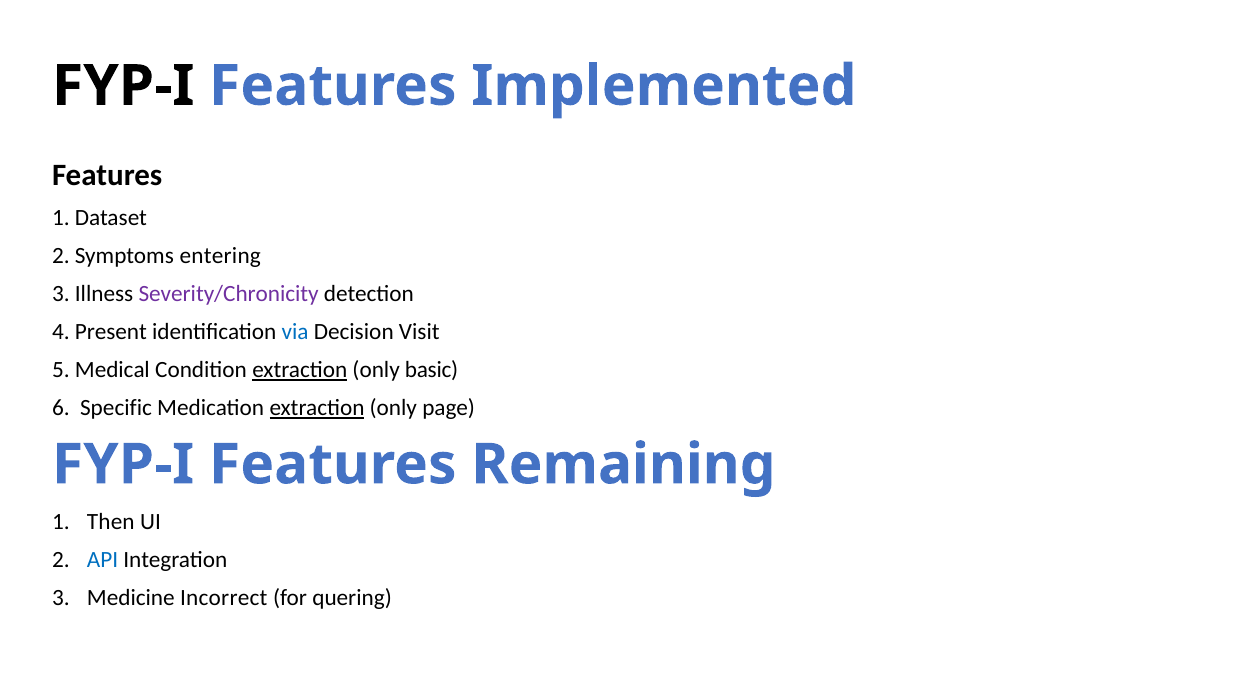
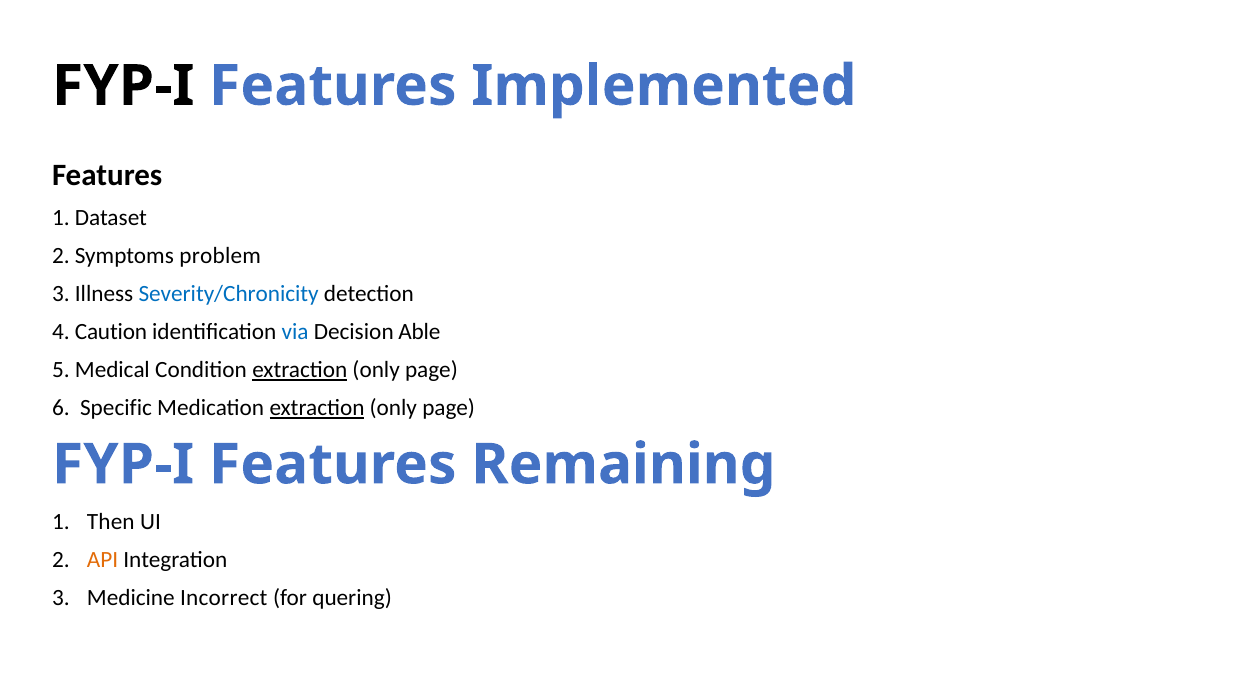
entering: entering -> problem (220, 255)
Severity/Chronicity colour: purple -> blue (229, 293)
Present: Present -> Caution (111, 331)
Visit: Visit -> Able (419, 331)
Condition extraction only basic: basic -> page (431, 369)
API colour: blue -> orange (103, 560)
